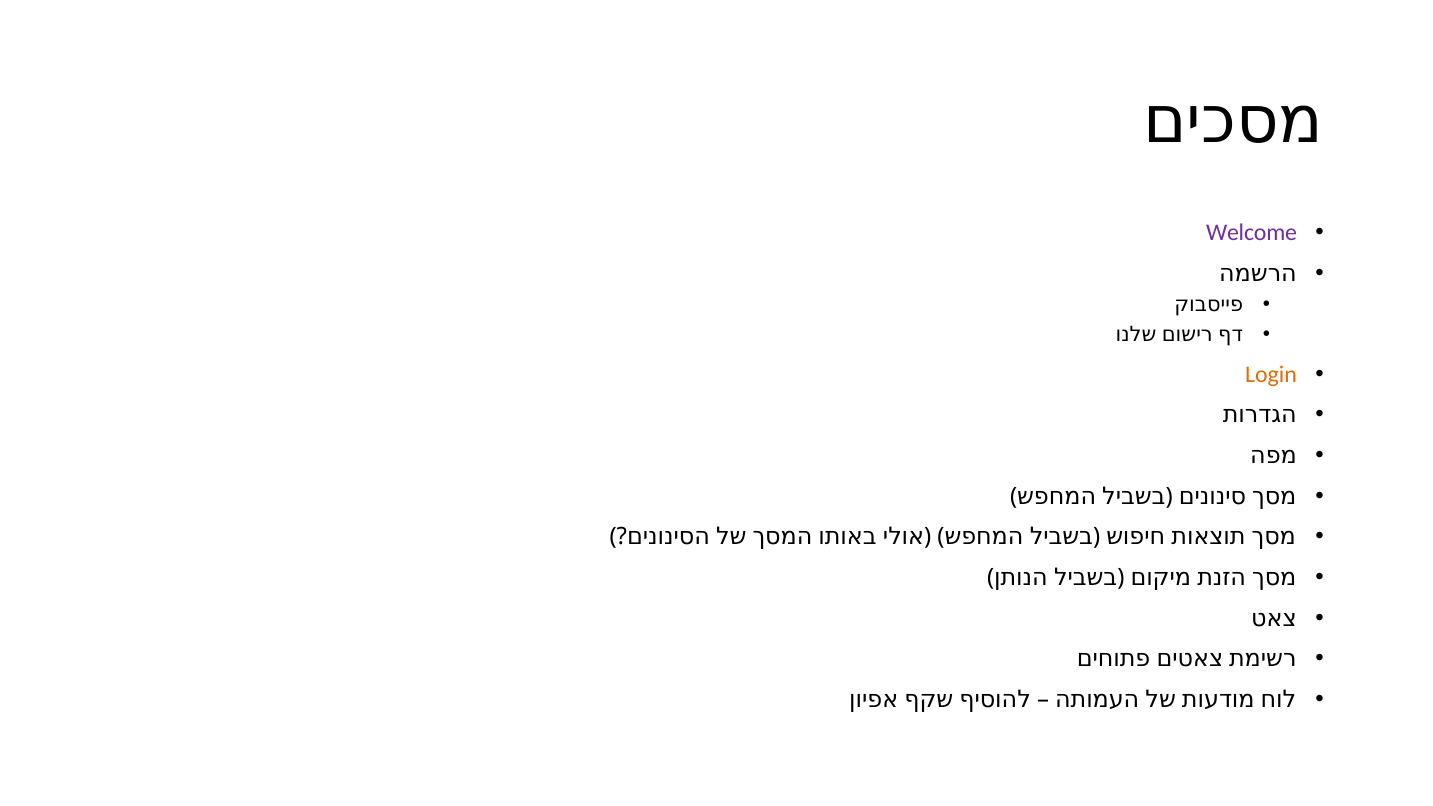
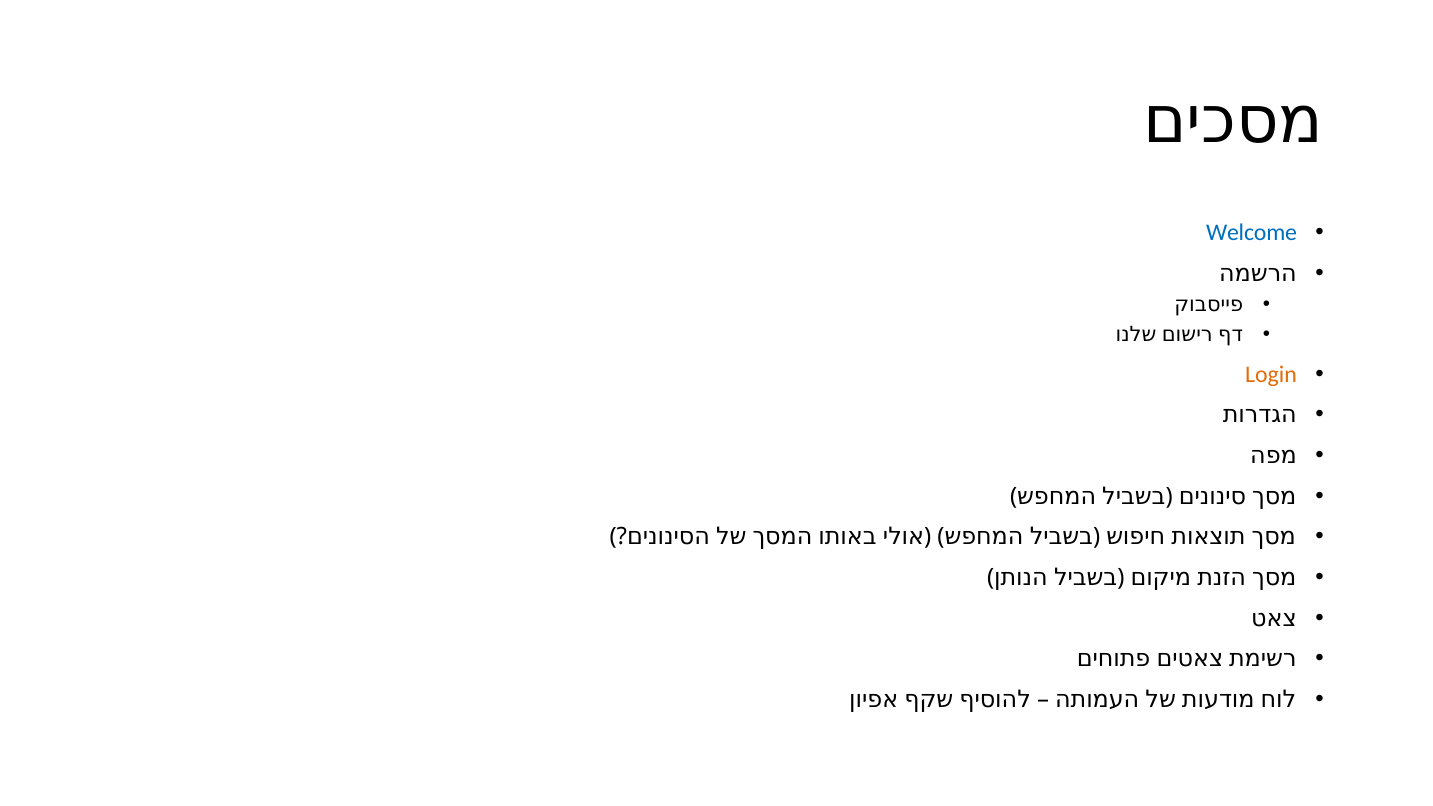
Welcome colour: purple -> blue (1252, 233)
